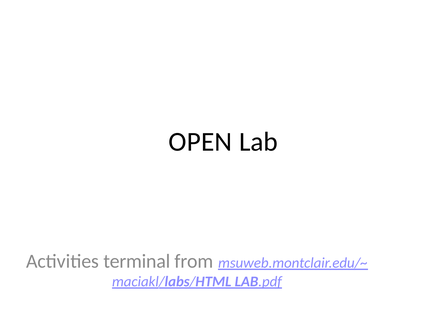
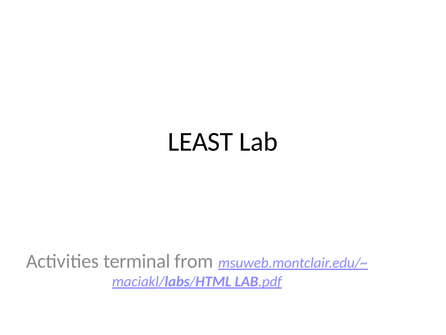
OPEN: OPEN -> LEAST (201, 142)
